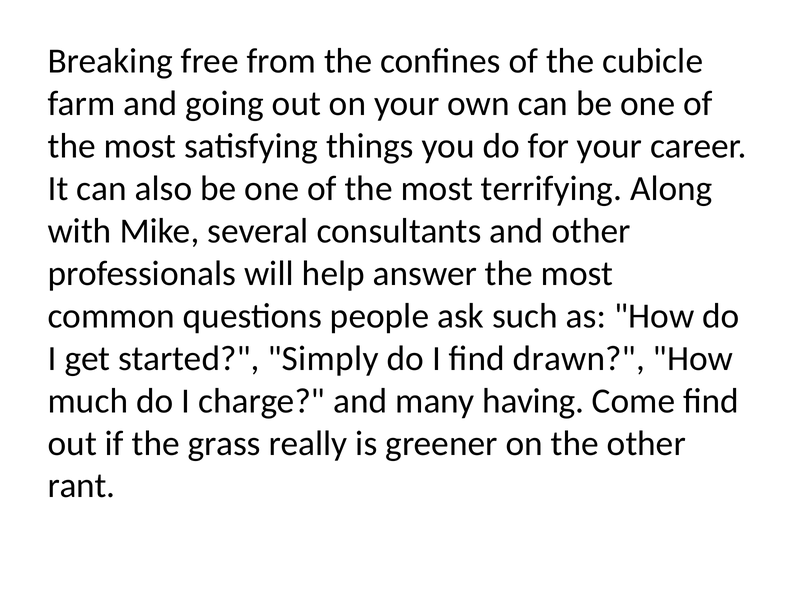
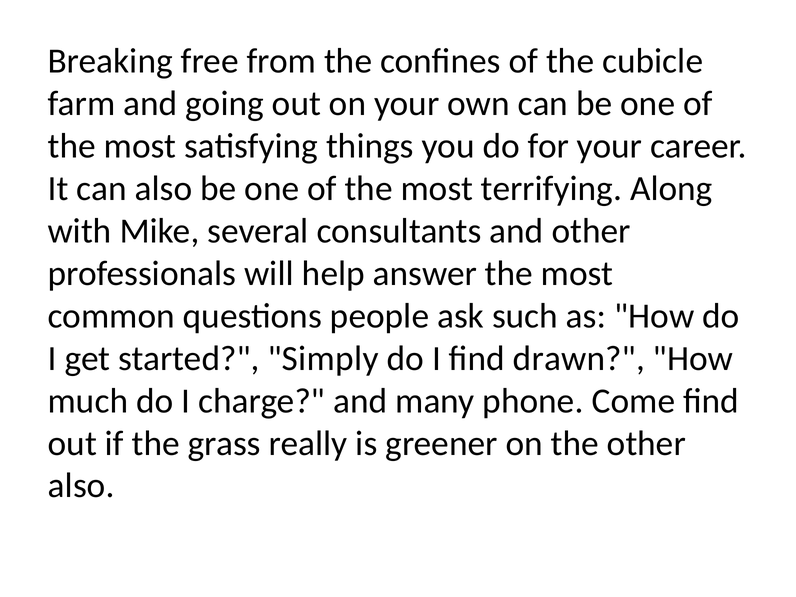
having: having -> phone (533, 401)
rant: rant -> also (81, 486)
